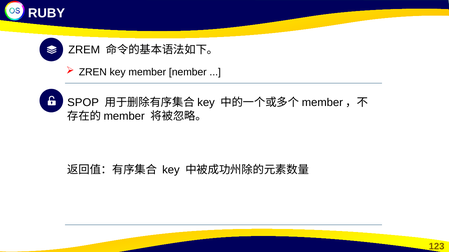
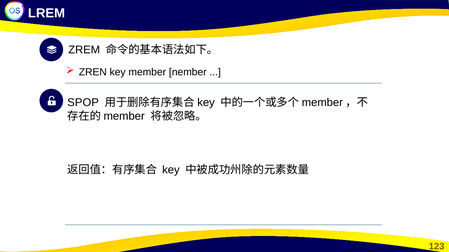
RUBY: RUBY -> LREM (47, 13)
